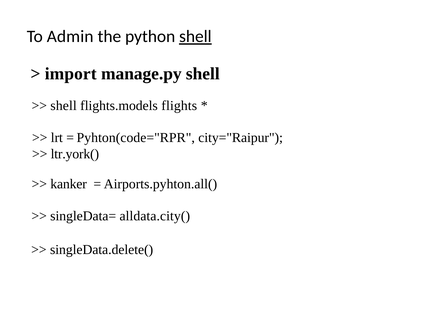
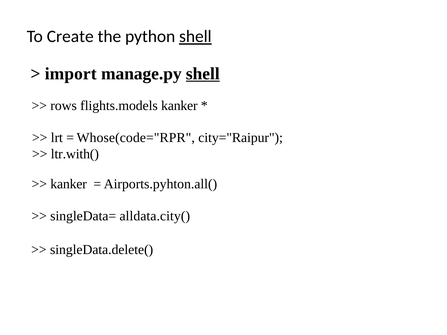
Admin: Admin -> Create (70, 37)
shell underline: none -> present (203, 74)
shell: shell -> rows (64, 106)
flights.models flights: flights -> kanker (179, 106)
Pyhton(code="RPR: Pyhton(code="RPR -> Whose(code="RPR (136, 138)
ltr.york(: ltr.york( -> ltr.with( (75, 154)
